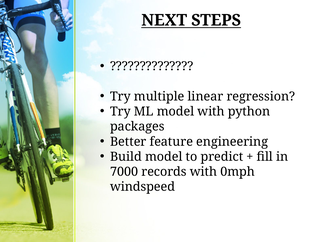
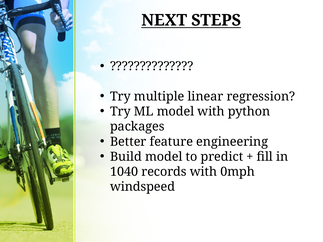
7000: 7000 -> 1040 (124, 172)
